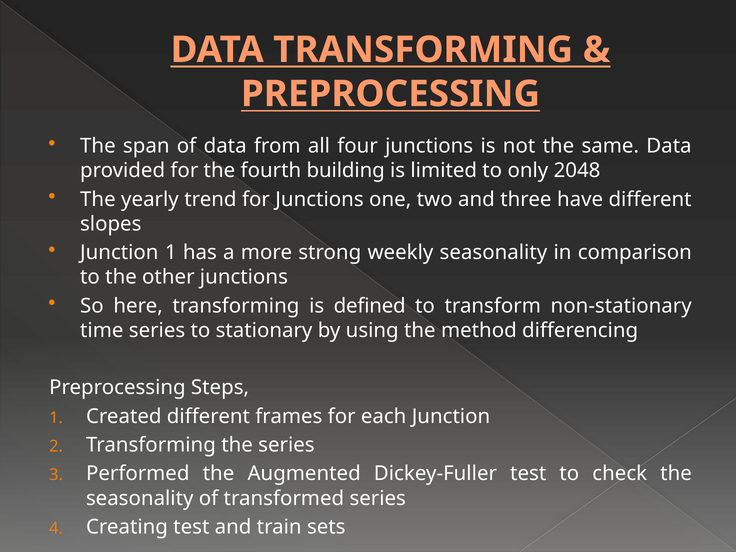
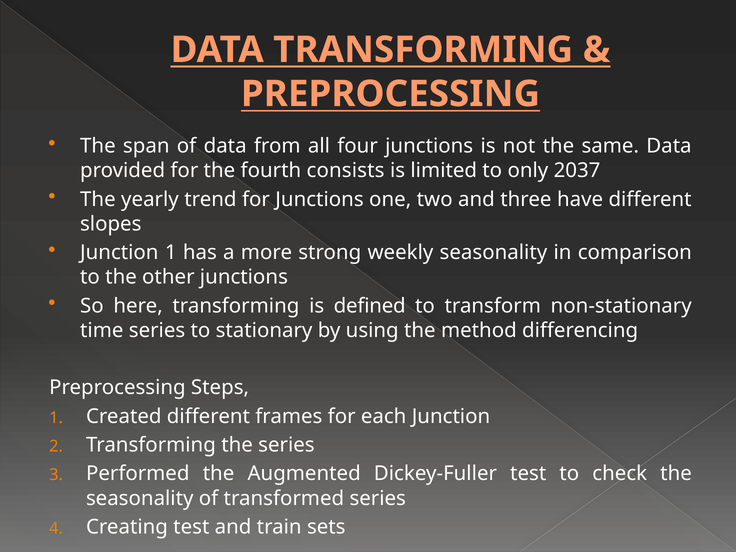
building: building -> consists (346, 171)
2048: 2048 -> 2037 (577, 171)
